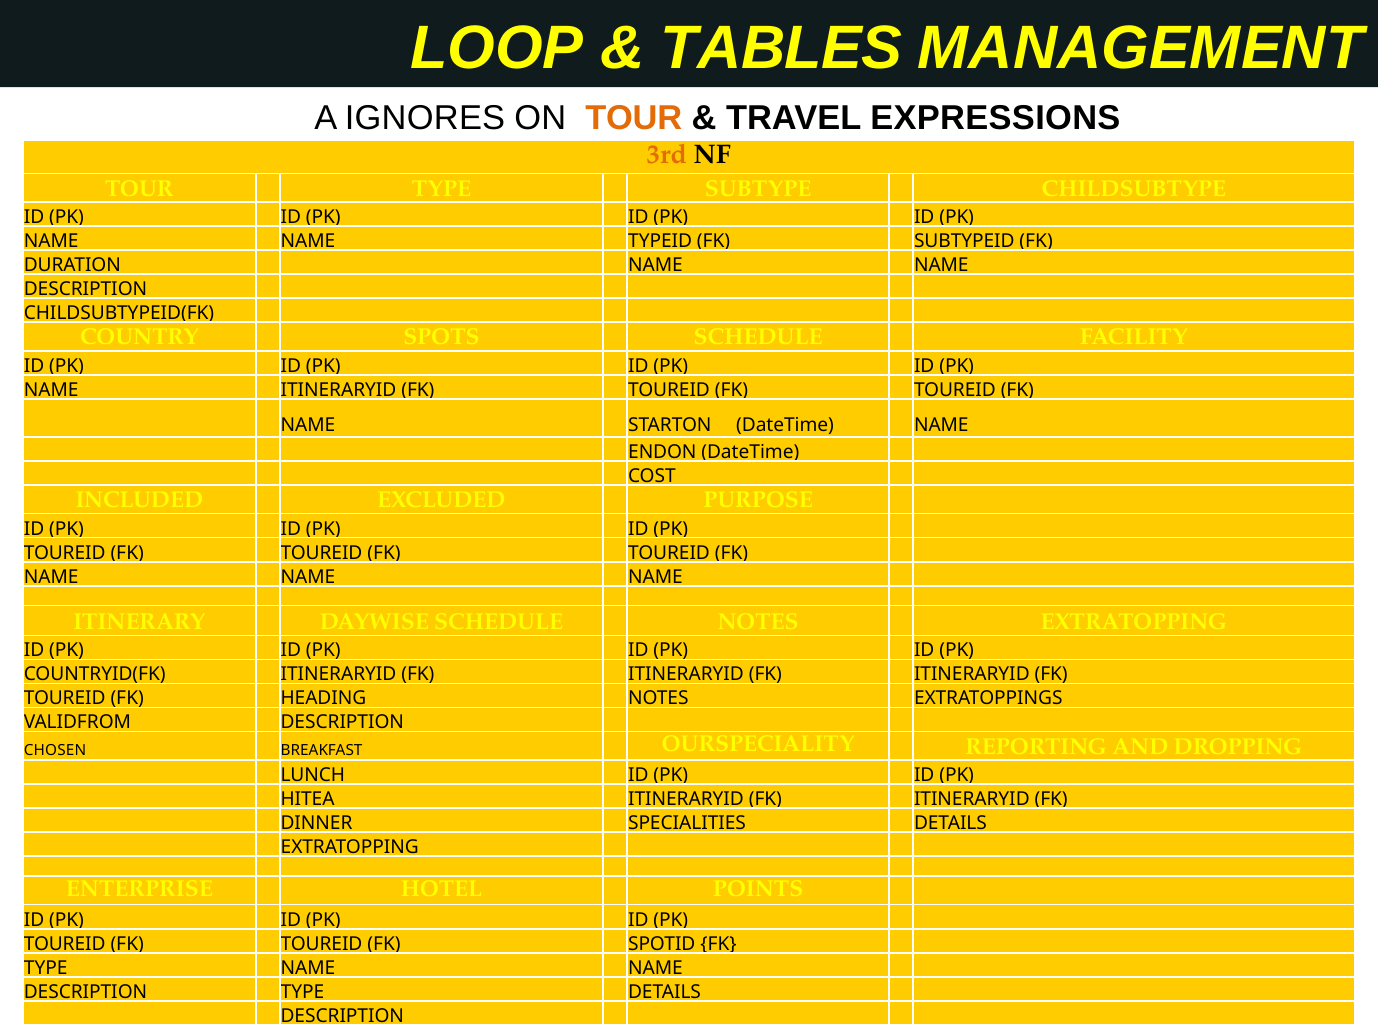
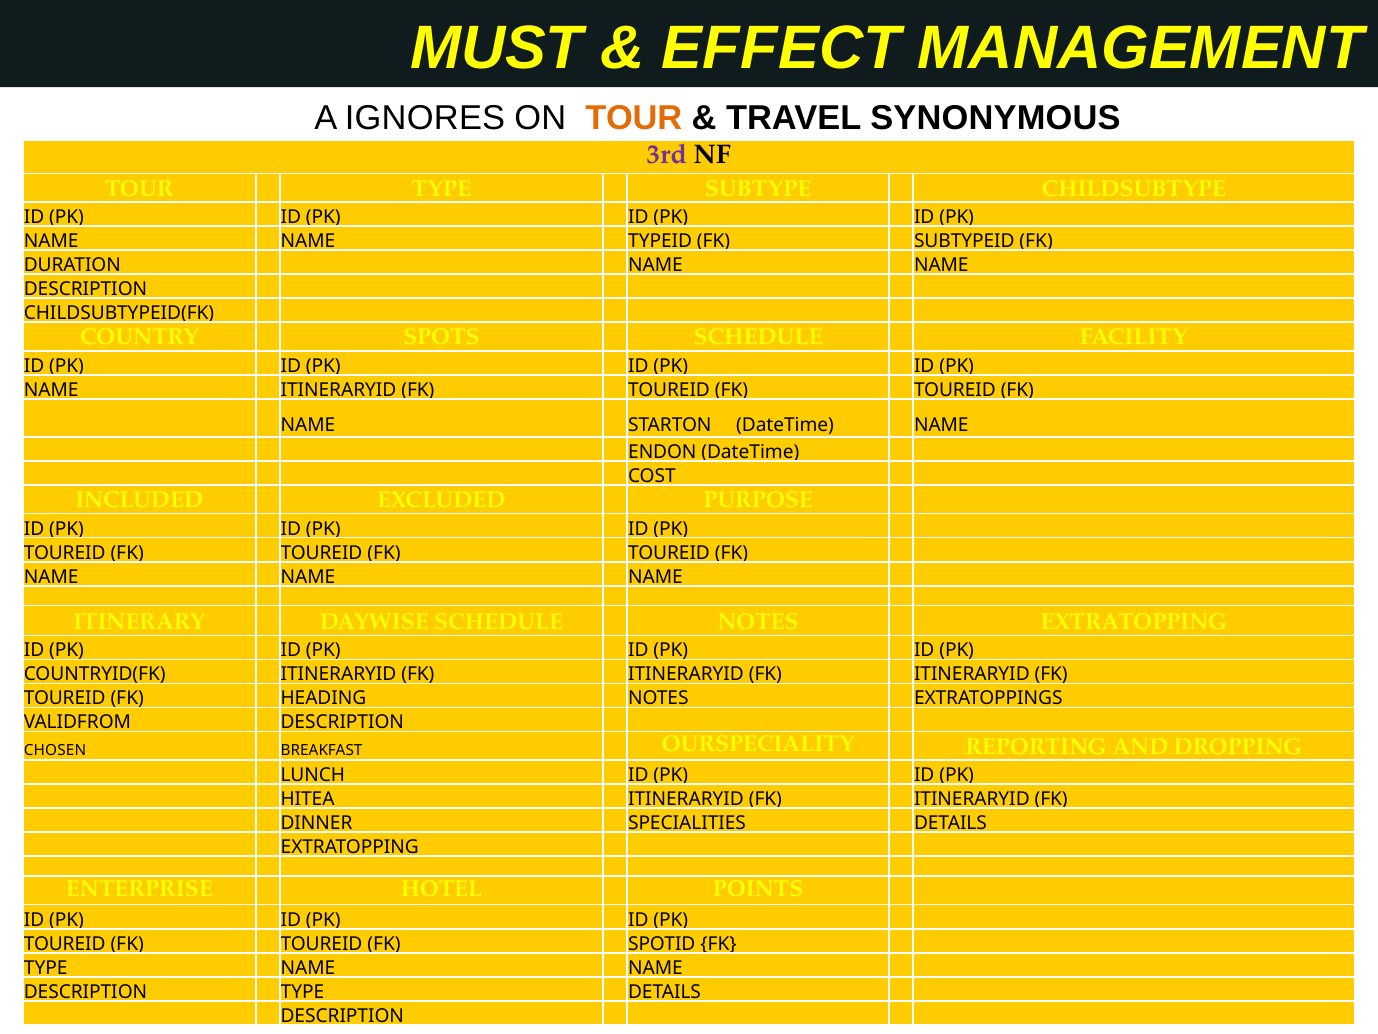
LOOP: LOOP -> MUST (497, 48)
TABLES: TABLES -> EFFECT (781, 48)
EXPRESSIONS: EXPRESSIONS -> SYNONYMOUS (995, 118)
3rd colour: orange -> purple (667, 155)
